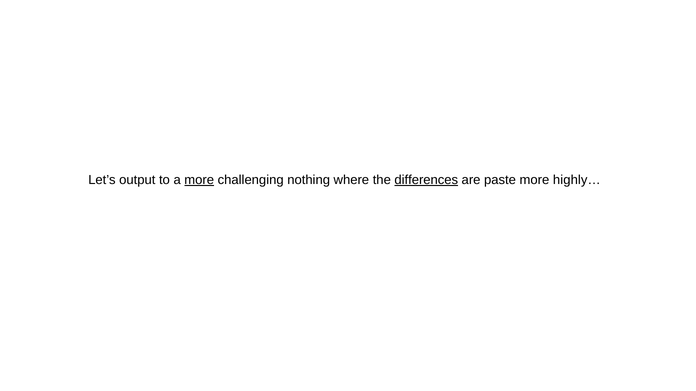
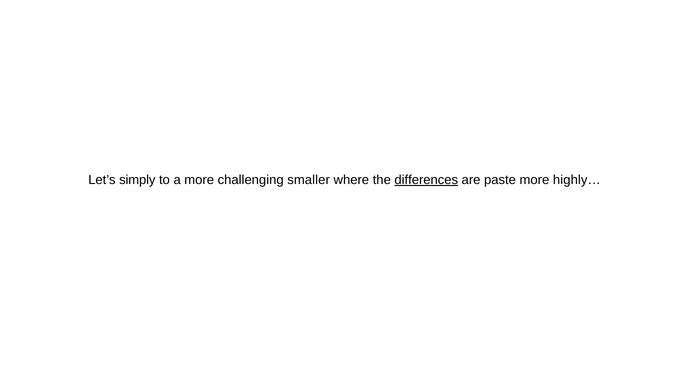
output: output -> simply (137, 180)
more underline: present -> none (199, 180)
nothing: nothing -> smaller (309, 180)
